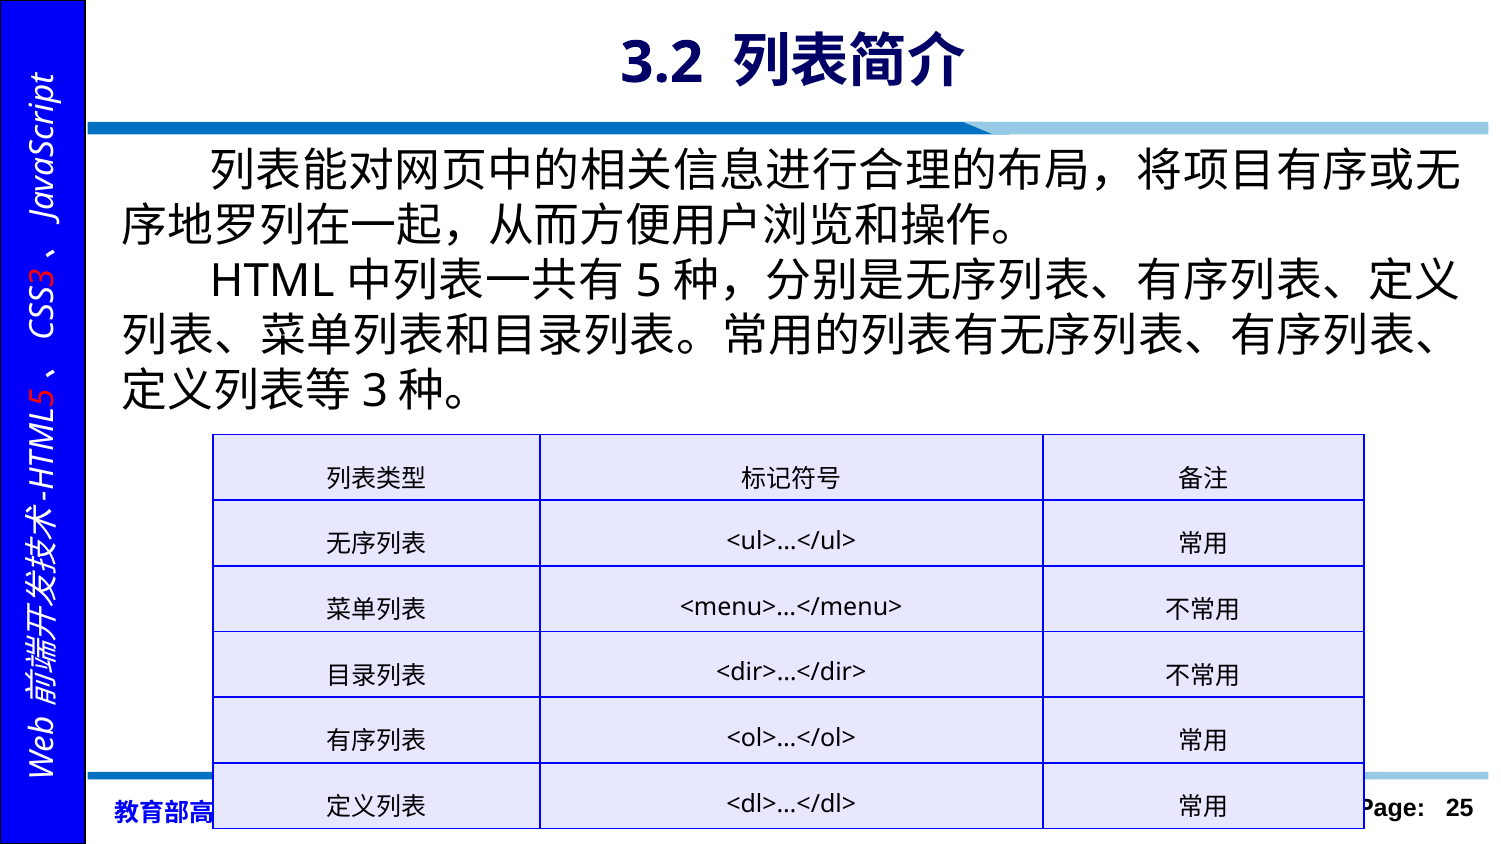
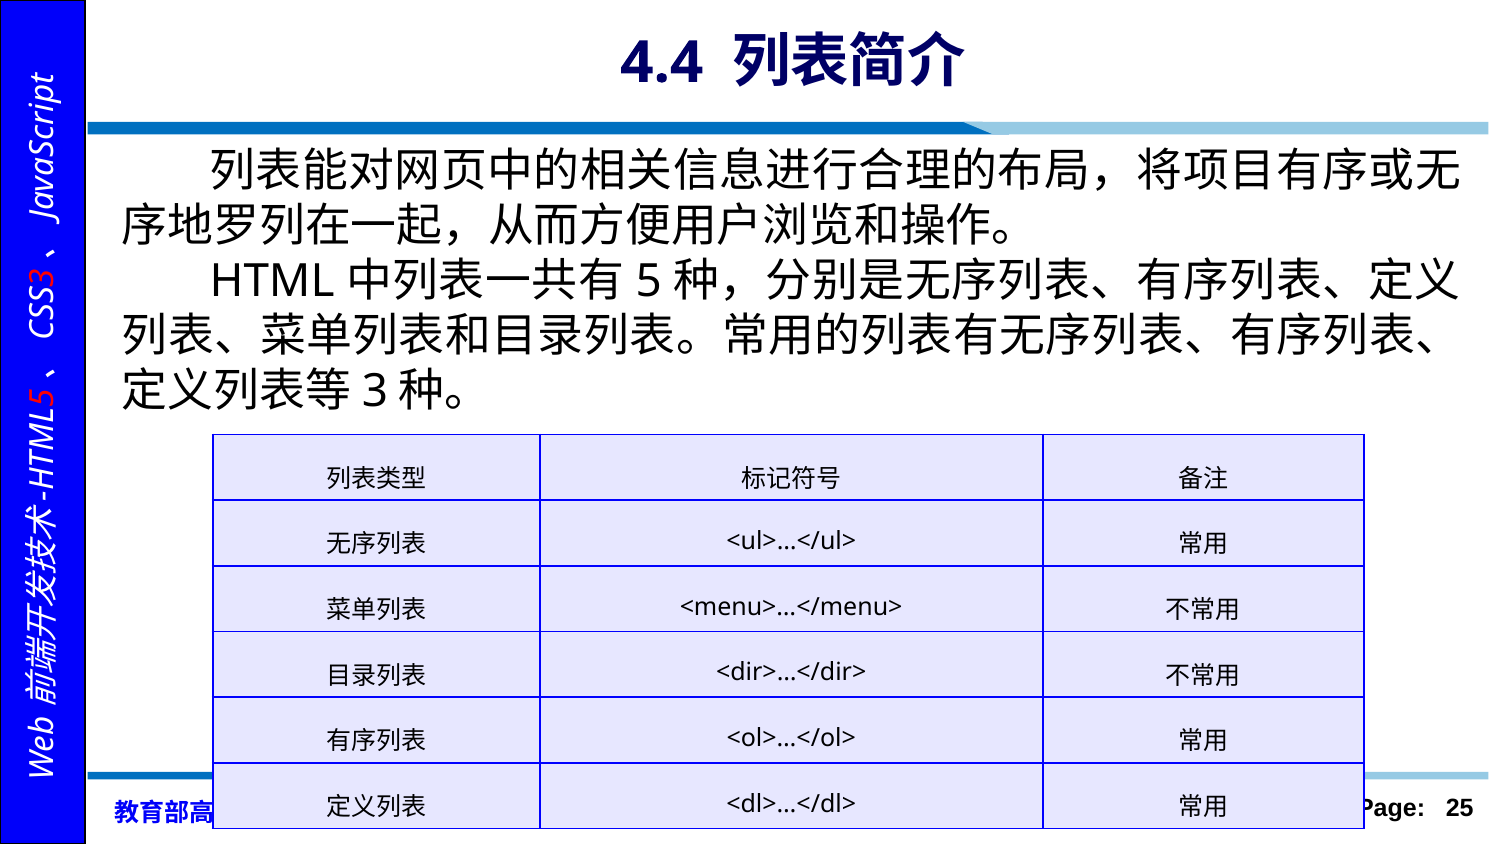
3.2: 3.2 -> 4.4 (662, 63)
